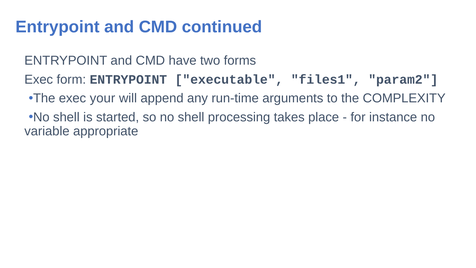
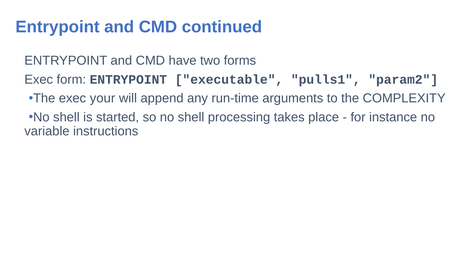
files1: files1 -> pulls1 (326, 79)
appropriate: appropriate -> instructions (106, 131)
